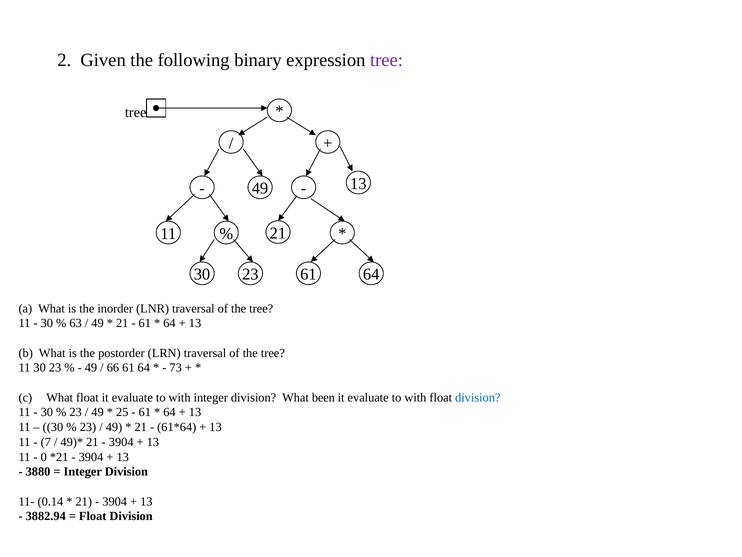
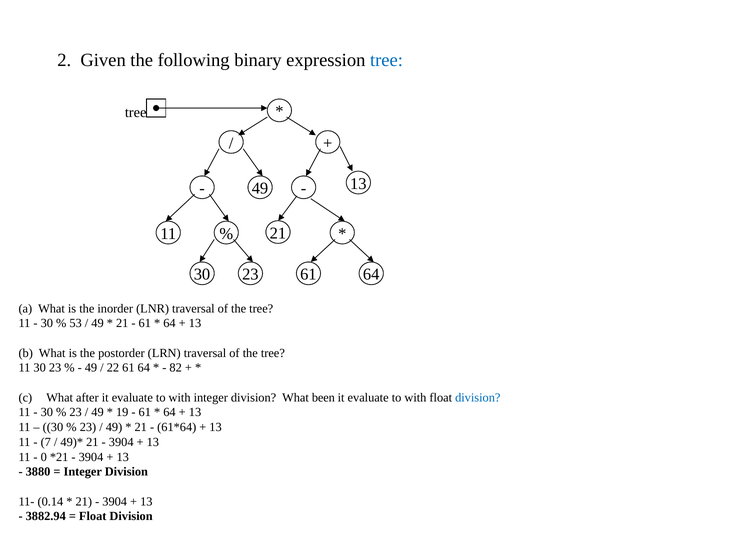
tree colour: purple -> blue (386, 60)
63: 63 -> 53 (76, 323)
66: 66 -> 22 (113, 368)
73: 73 -> 82 (176, 368)
What float: float -> after (87, 397)
25: 25 -> 19 (122, 412)
